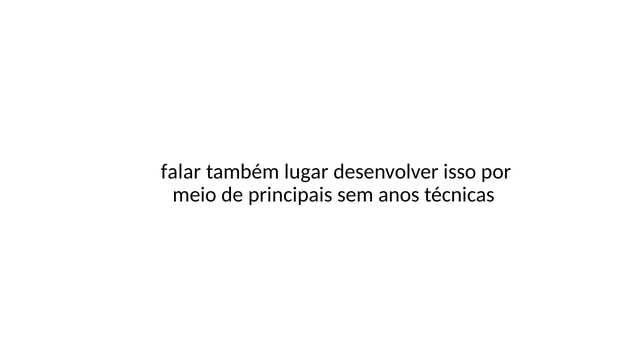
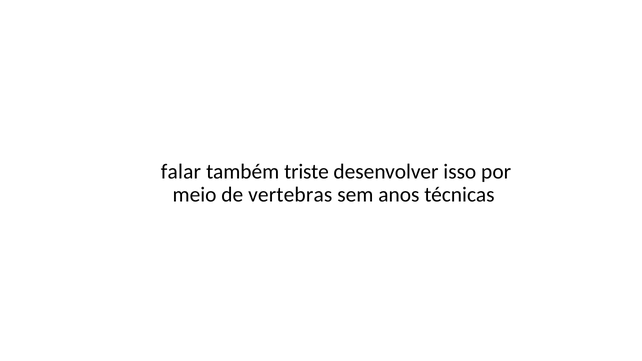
lugar: lugar -> triste (307, 172)
principais: principais -> vertebras (290, 195)
